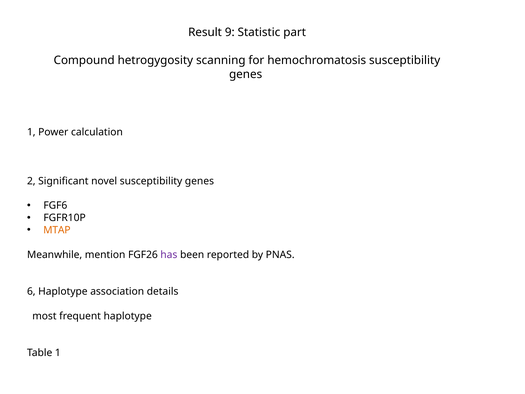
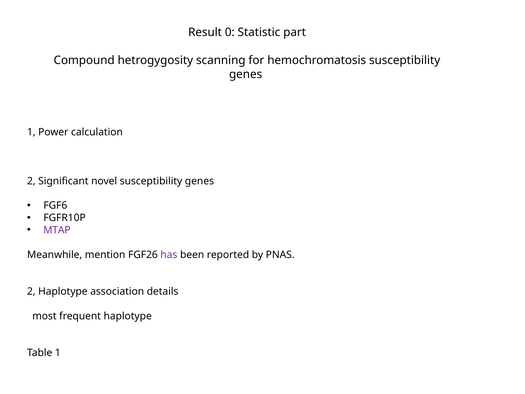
9: 9 -> 0 (230, 32)
MTAP colour: orange -> purple (57, 230)
6: 6 -> 2 (31, 291)
